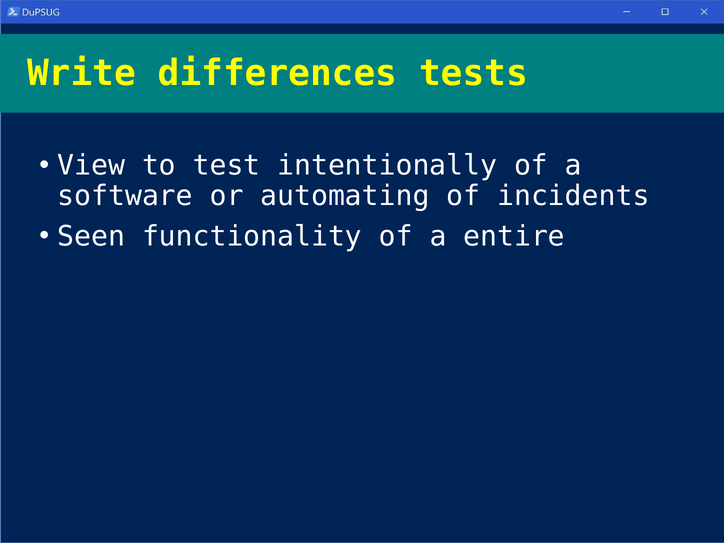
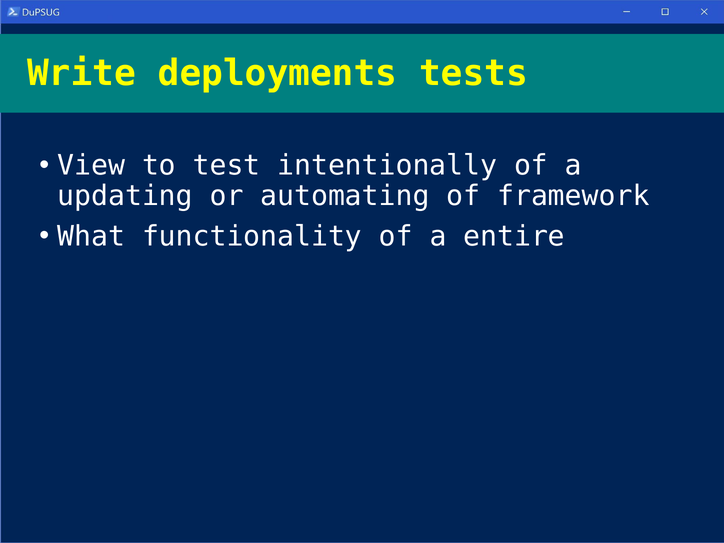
differences: differences -> deployments (278, 73)
software: software -> updating (125, 196)
incidents: incidents -> framework (573, 196)
Seen: Seen -> What (91, 236)
